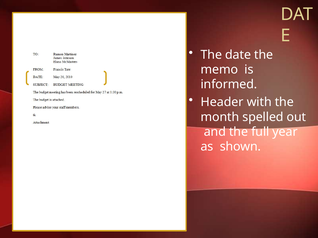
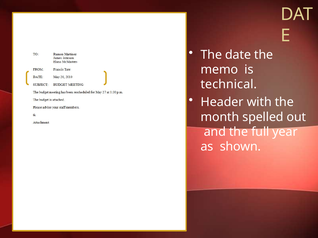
informed: informed -> technical (229, 85)
